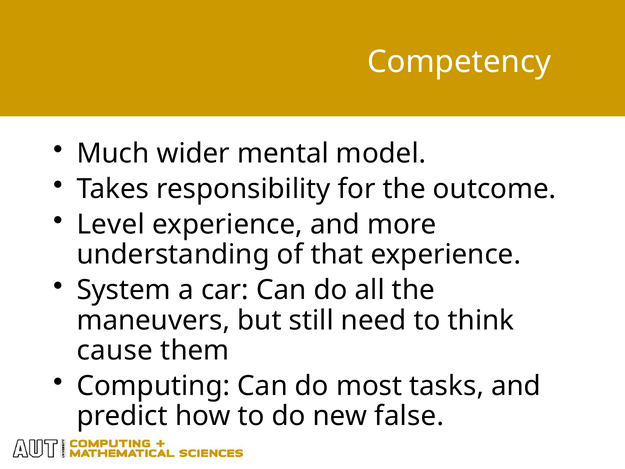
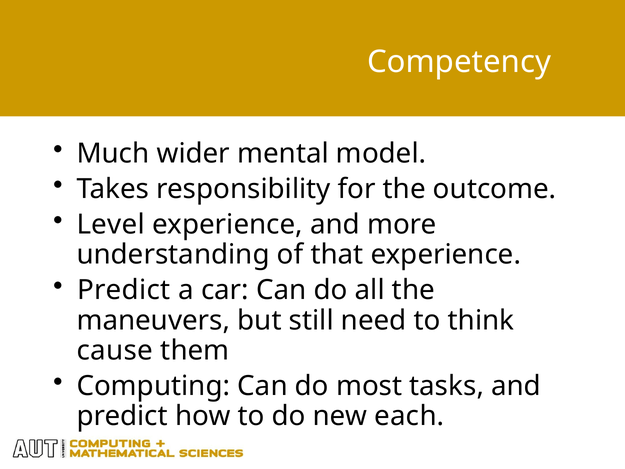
System: System -> Predict (124, 290)
false: false -> each (409, 416)
